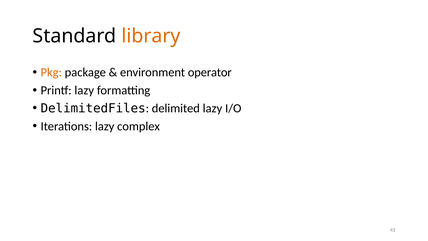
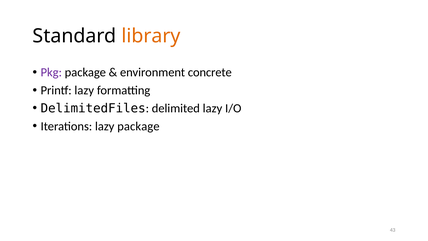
Pkg colour: orange -> purple (51, 72)
operator: operator -> concrete (210, 72)
lazy complex: complex -> package (138, 126)
